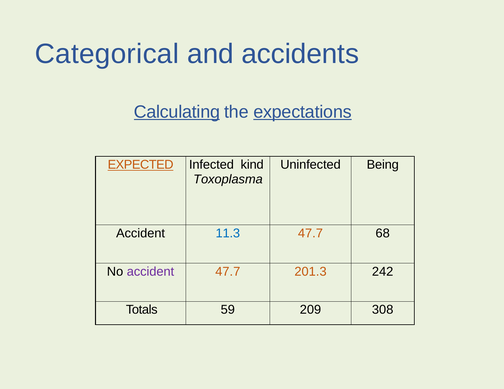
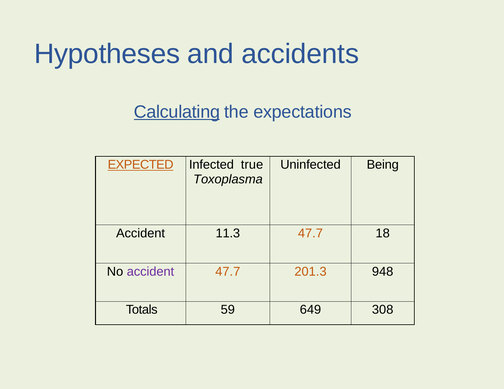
Categorical: Categorical -> Hypotheses (107, 54)
expectations underline: present -> none (303, 112)
kind: kind -> true (252, 165)
11.3 colour: blue -> black (228, 234)
68: 68 -> 18 (383, 234)
242: 242 -> 948 (383, 272)
209: 209 -> 649 (310, 310)
